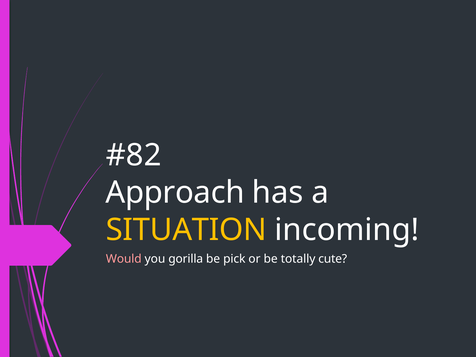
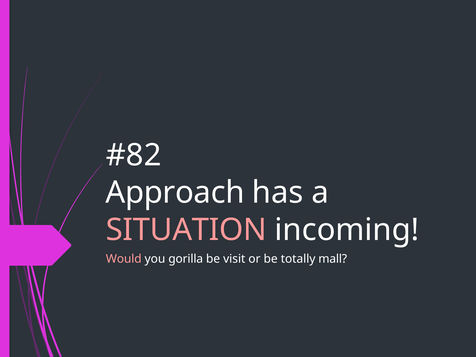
SITUATION colour: yellow -> pink (186, 230)
pick: pick -> visit (234, 259)
cute: cute -> mall (333, 259)
